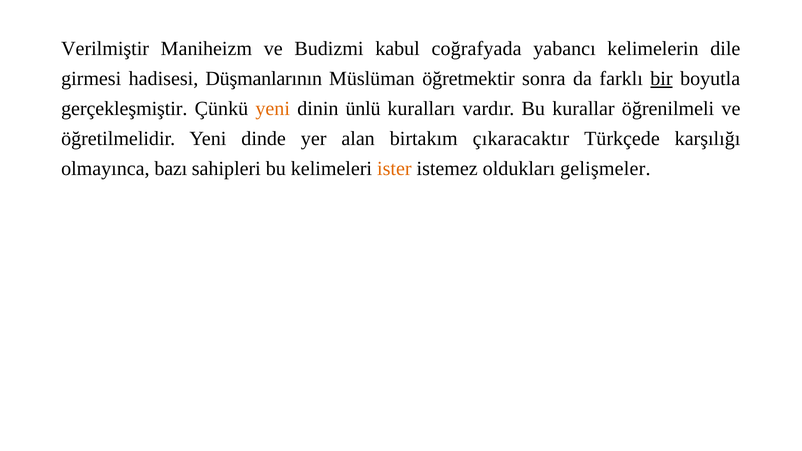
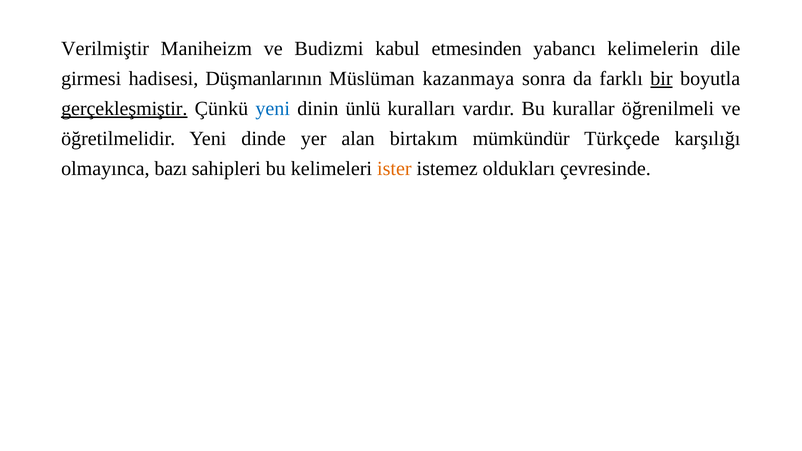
coğrafyada: coğrafyada -> etmesinden (477, 48)
öğretmektir: öğretmektir -> kazanmaya (468, 79)
gerçekleşmiştir underline: none -> present (124, 109)
yeni colour: orange -> blue (273, 109)
çıkaracaktır: çıkaracaktır -> mümkündür (521, 139)
gelişmeler: gelişmeler -> çevresinde (605, 169)
